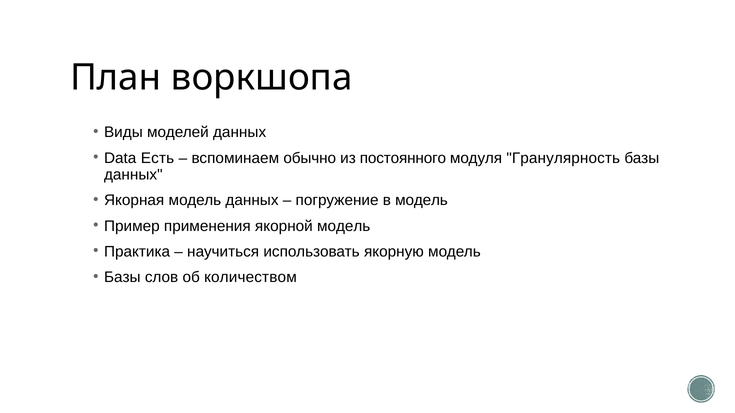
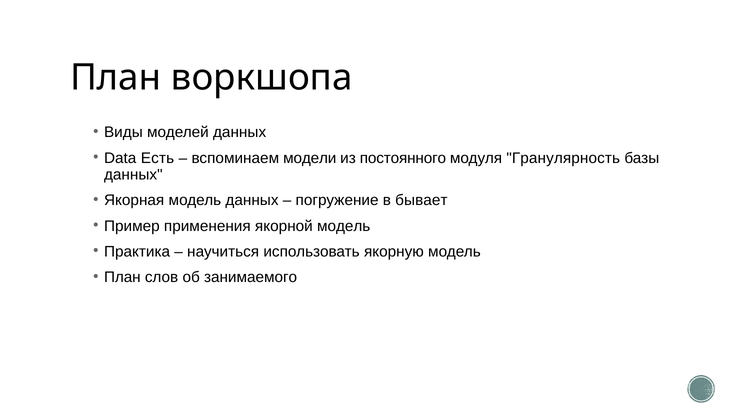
обычно: обычно -> модели (310, 158)
в модель: модель -> бывает (421, 201)
Базы: Базы -> План (122, 278)
количеством: количеством -> занимаемого (251, 278)
